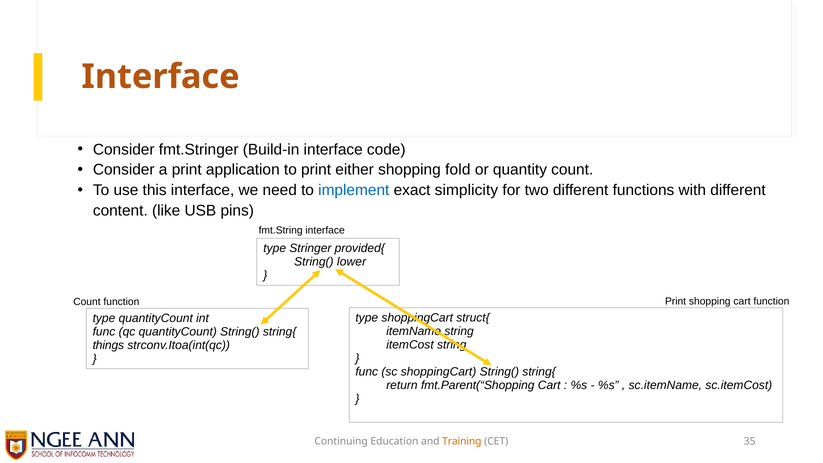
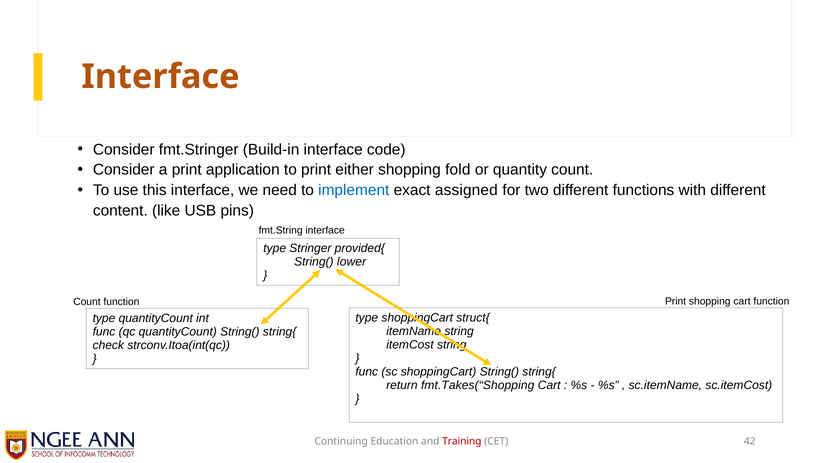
simplicity: simplicity -> assigned (466, 190)
things: things -> check (108, 345)
fmt.Parent(“Shopping: fmt.Parent(“Shopping -> fmt.Takes(“Shopping (478, 385)
Training colour: orange -> red (462, 441)
35: 35 -> 42 (750, 441)
